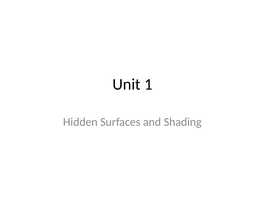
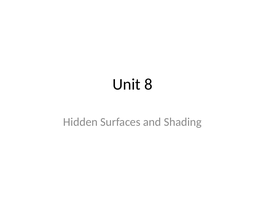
1: 1 -> 8 (148, 84)
